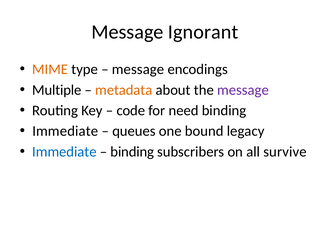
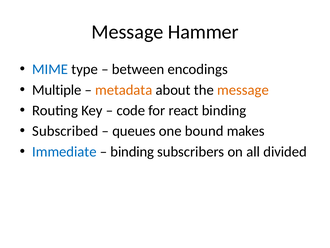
Ignorant: Ignorant -> Hammer (203, 32)
MIME colour: orange -> blue (50, 69)
message: message -> between (138, 69)
message colour: purple -> orange (243, 90)
need: need -> react (184, 110)
Immediate: Immediate -> Subscribed (65, 131)
legacy: legacy -> makes (246, 131)
survive: survive -> divided (285, 151)
